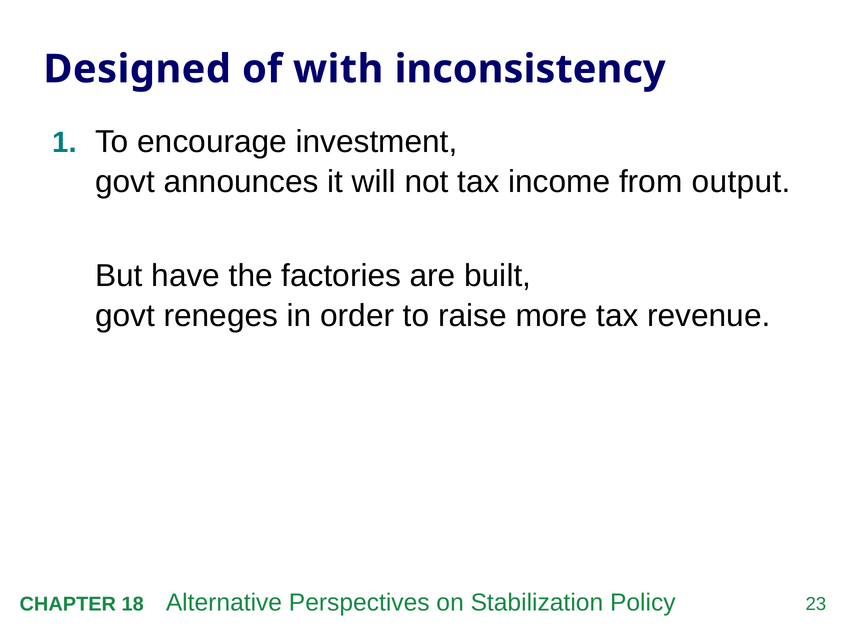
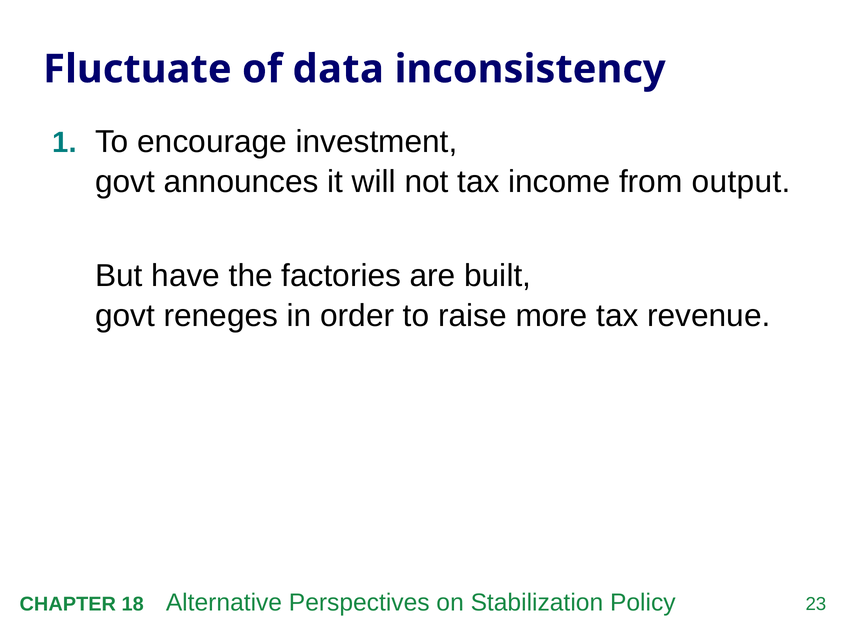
Designed: Designed -> Fluctuate (137, 69)
with: with -> data (338, 69)
